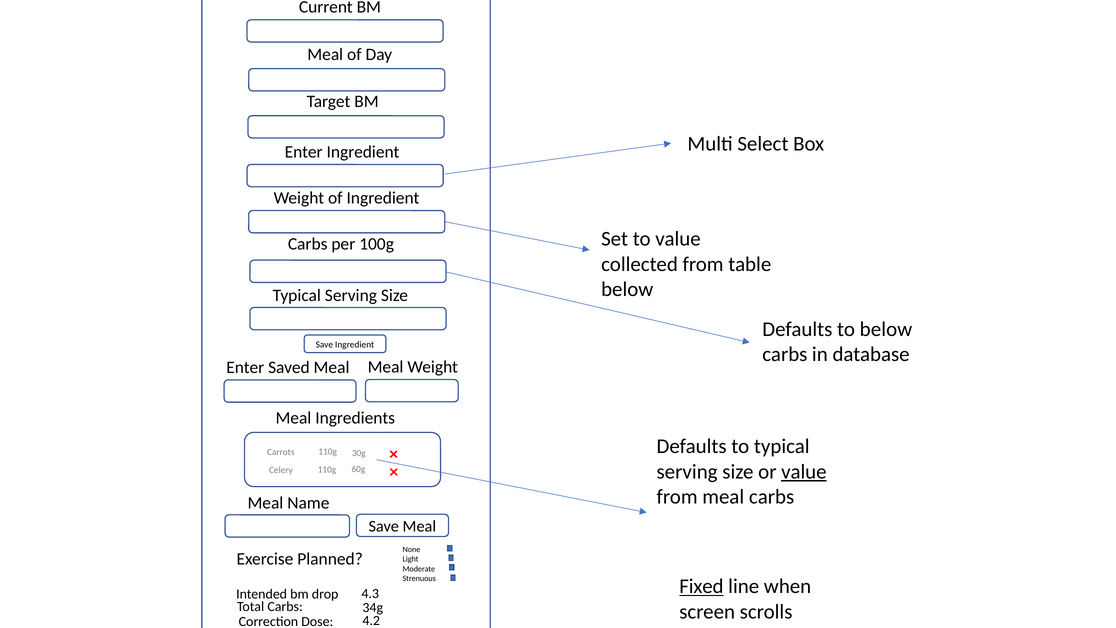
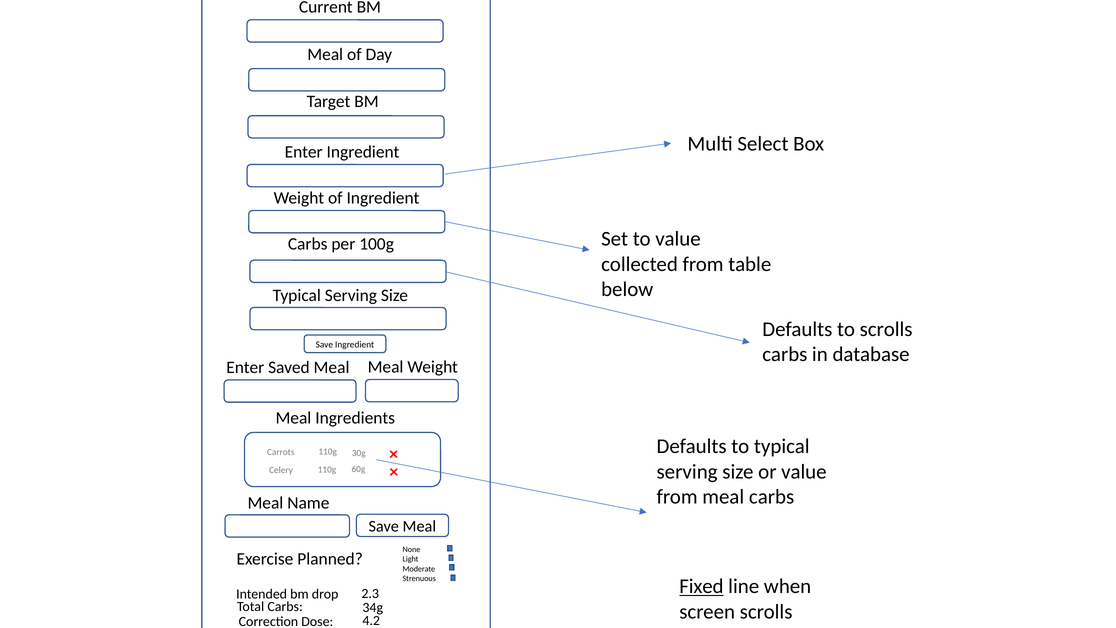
to below: below -> scrolls (886, 329)
value underline: present -> none (804, 471)
4.3: 4.3 -> 2.3 (370, 594)
